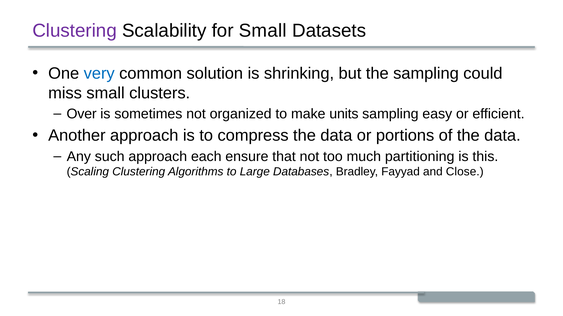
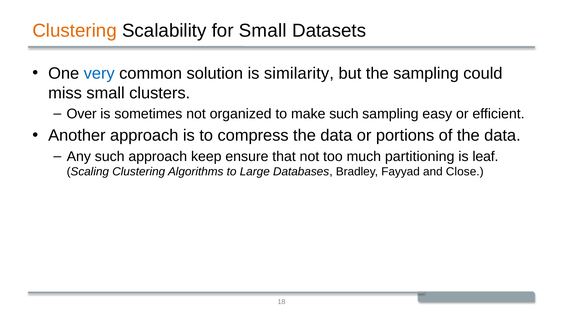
Clustering colour: purple -> orange (75, 31)
shrinking: shrinking -> similarity (299, 73)
make units: units -> such (344, 114)
each: each -> keep (206, 157)
this: this -> leaf (485, 157)
